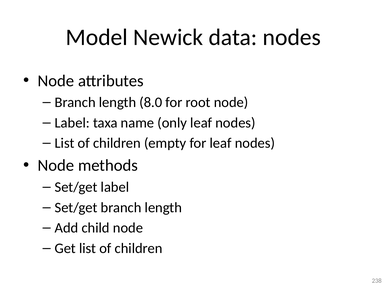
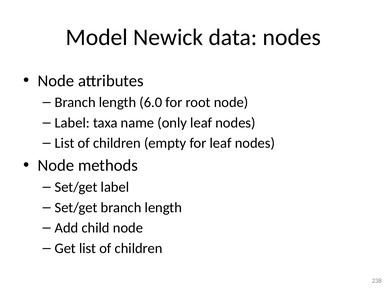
8.0: 8.0 -> 6.0 (151, 102)
